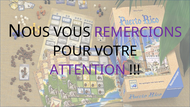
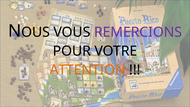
ATTENTION colour: purple -> orange (88, 70)
